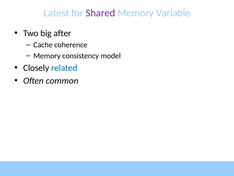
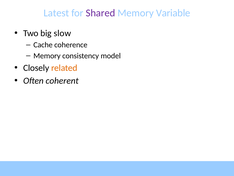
after: after -> slow (62, 33)
related colour: blue -> orange (64, 68)
common: common -> coherent (62, 80)
